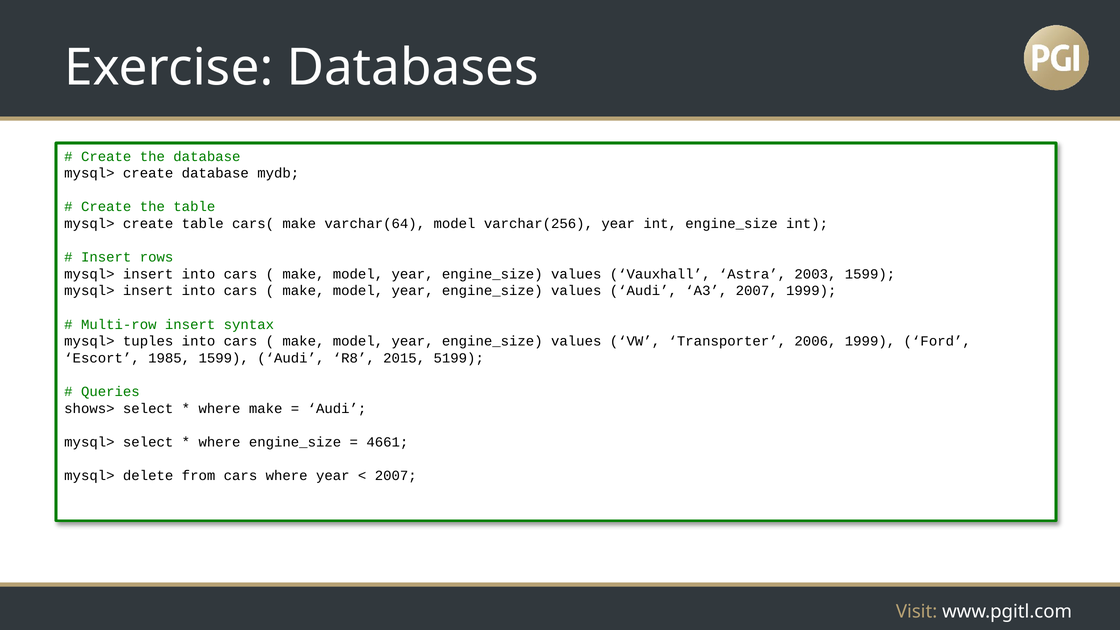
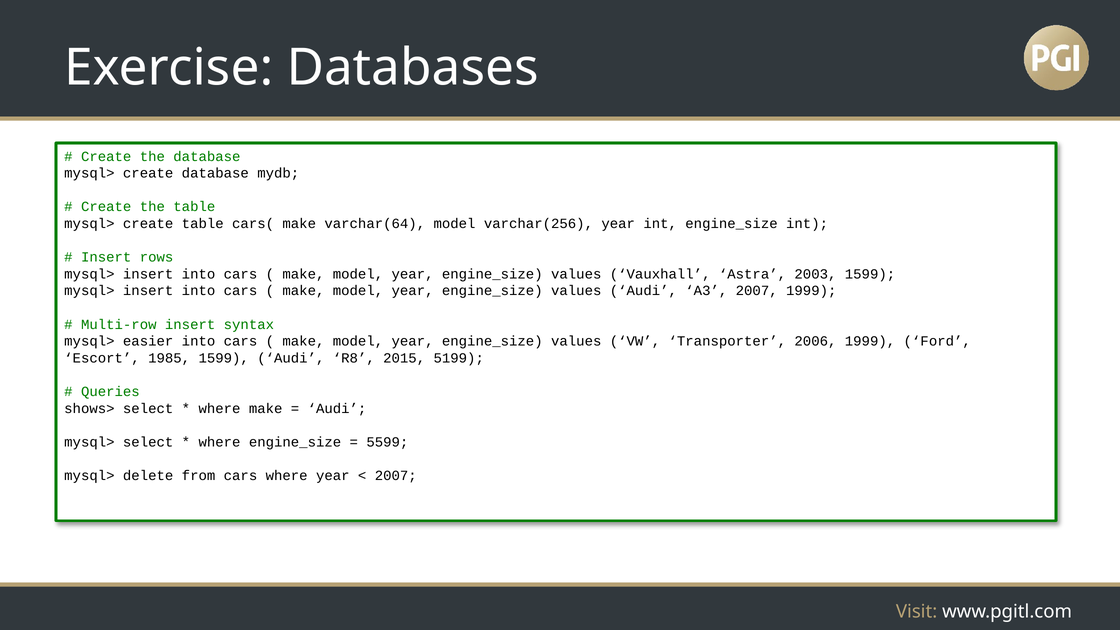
tuples: tuples -> easier (148, 341)
4661: 4661 -> 5599 (387, 442)
